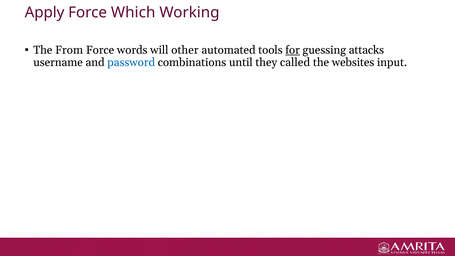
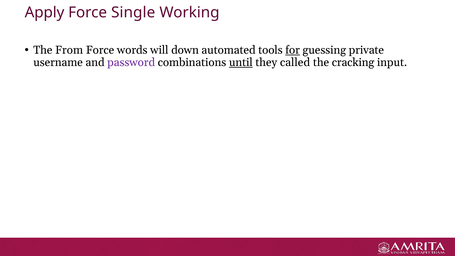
Which: Which -> Single (133, 12)
other: other -> down (185, 50)
attacks: attacks -> private (366, 50)
password colour: blue -> purple (131, 63)
until underline: none -> present (241, 63)
websites: websites -> cracking (353, 63)
